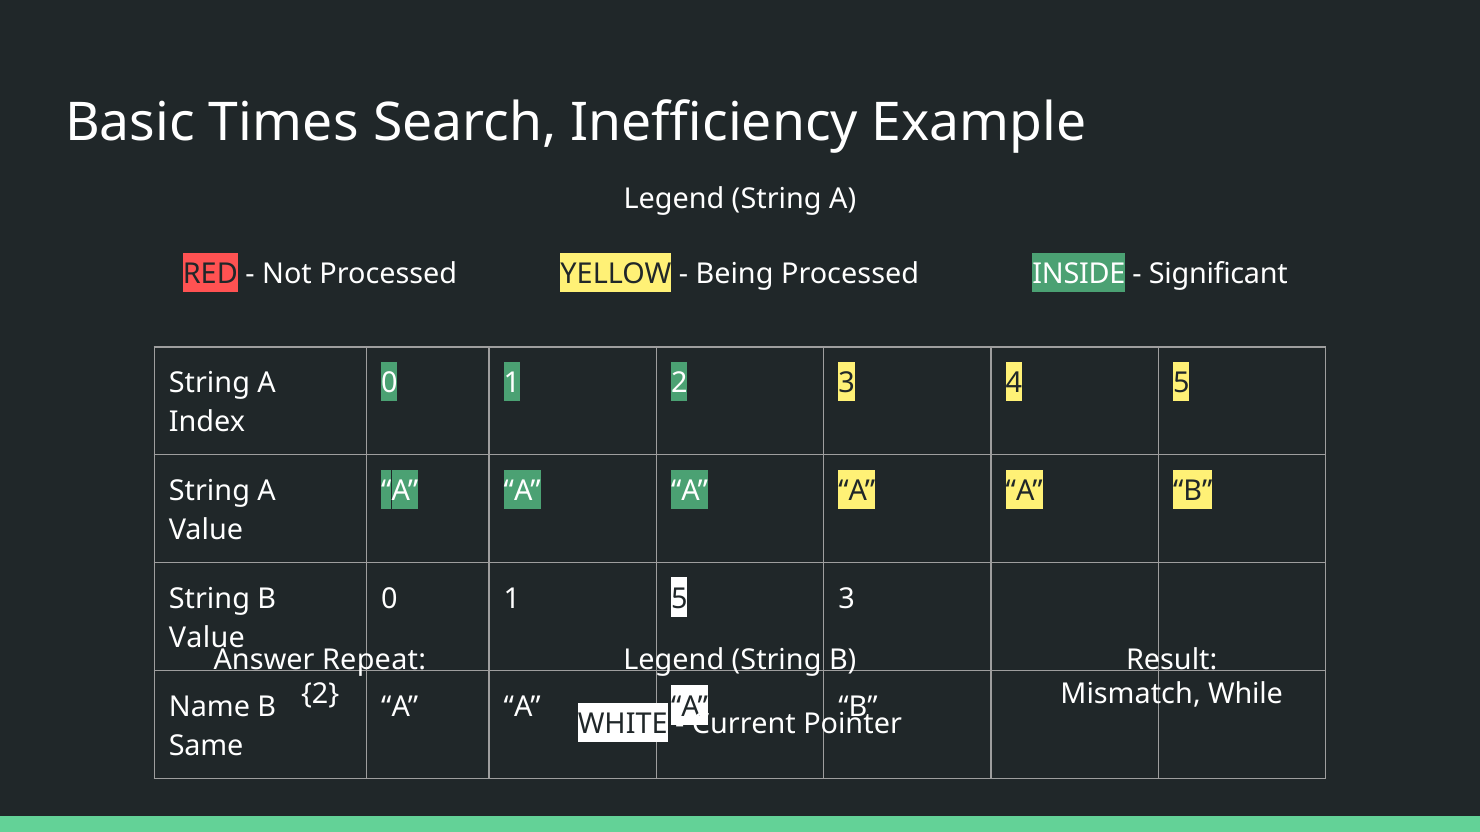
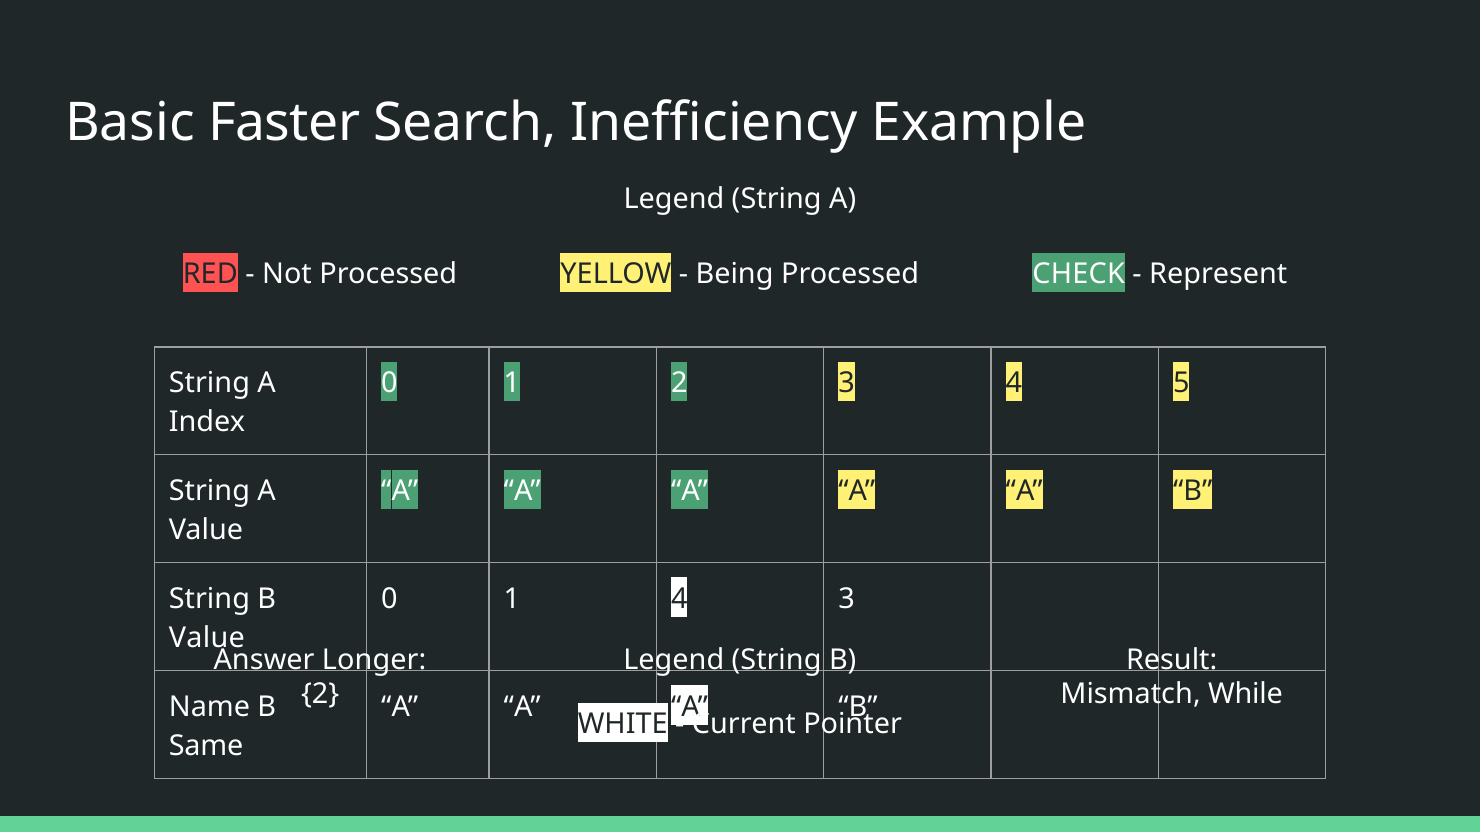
Times: Times -> Faster (284, 123)
INSIDE: INSIDE -> CHECK (1079, 275)
Significant: Significant -> Represent (1218, 275)
1 5: 5 -> 4 (679, 599)
Repeat: Repeat -> Longer (374, 660)
